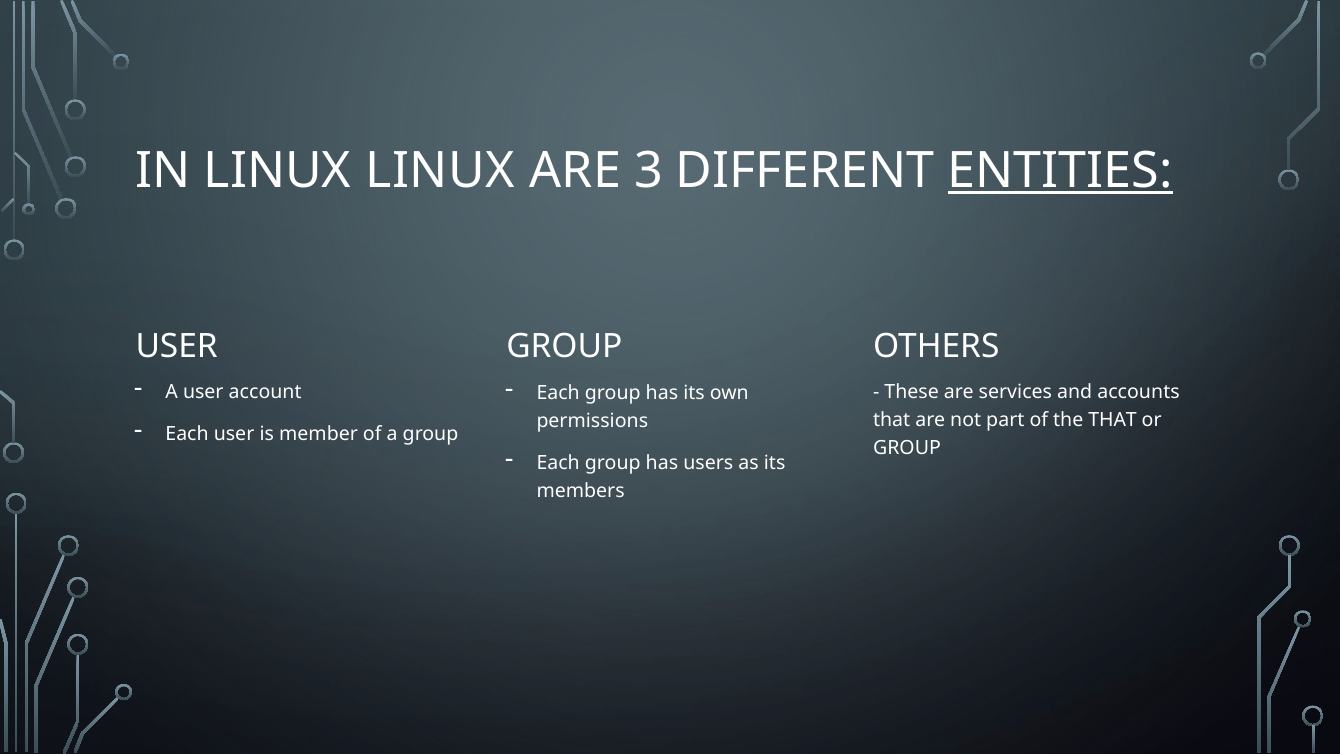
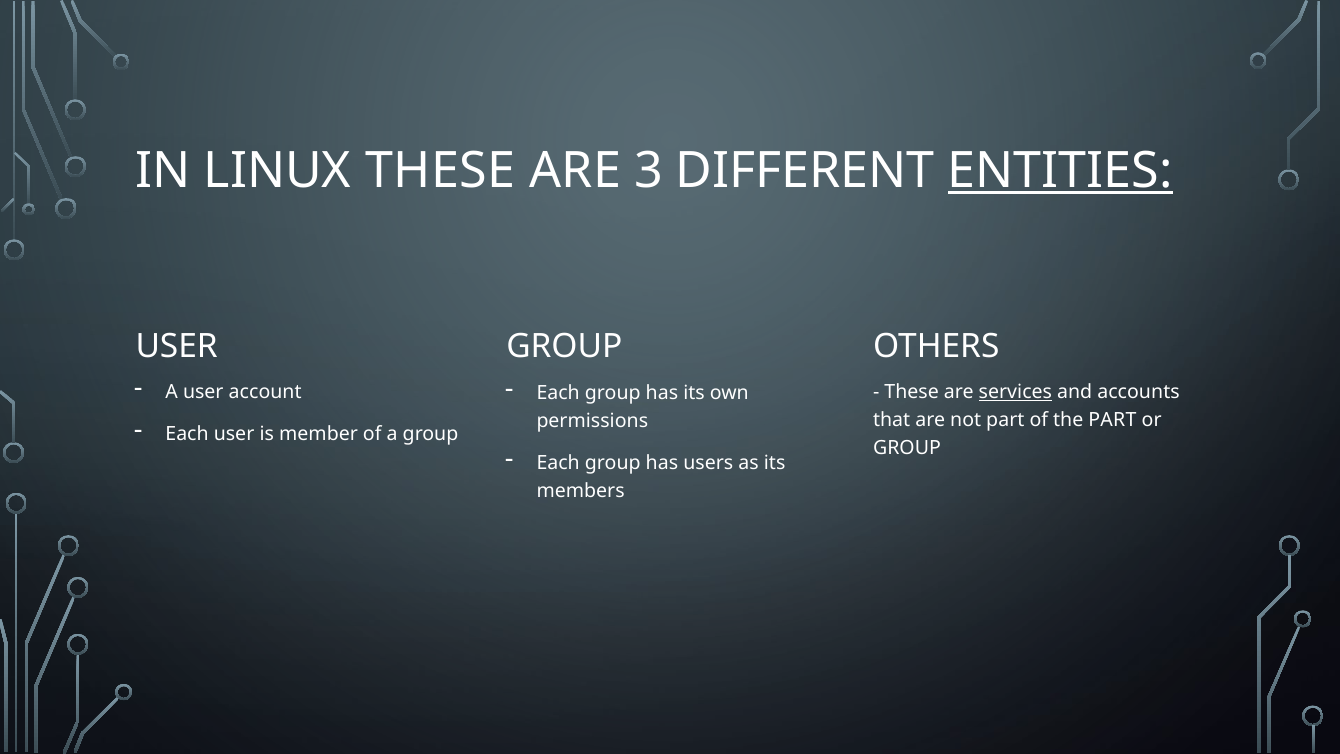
LINUX LINUX: LINUX -> THESE (440, 171)
services underline: none -> present (1015, 392)
the THAT: THAT -> PART (1112, 420)
